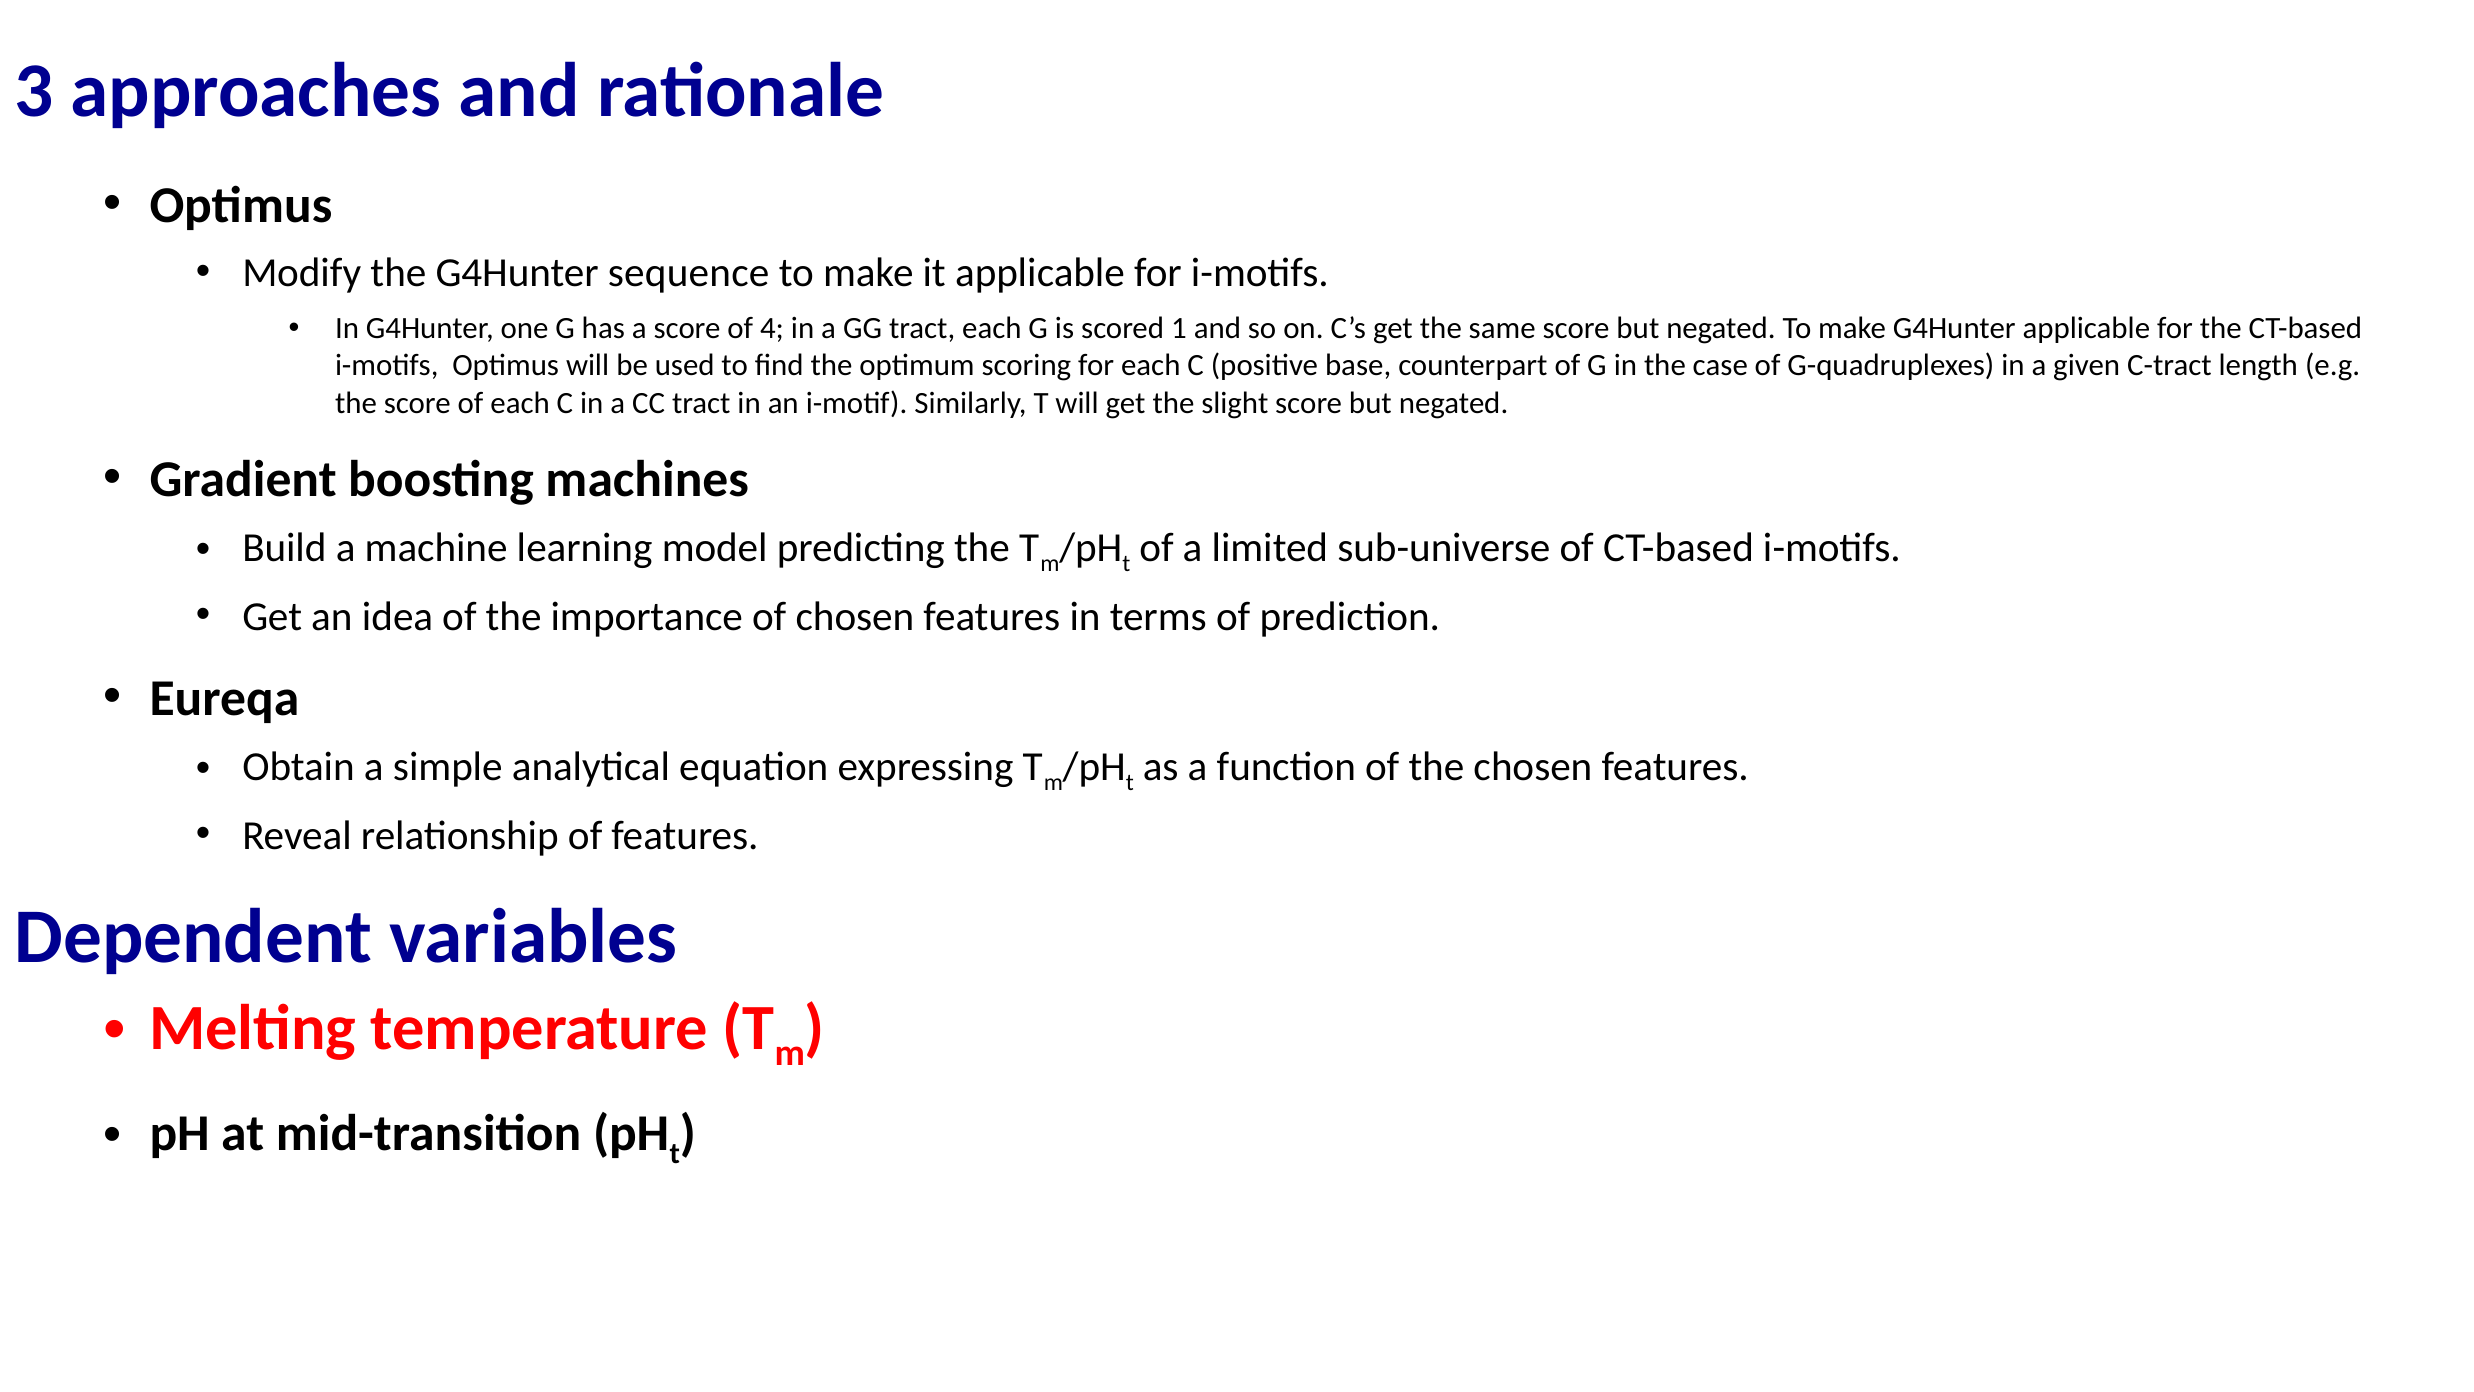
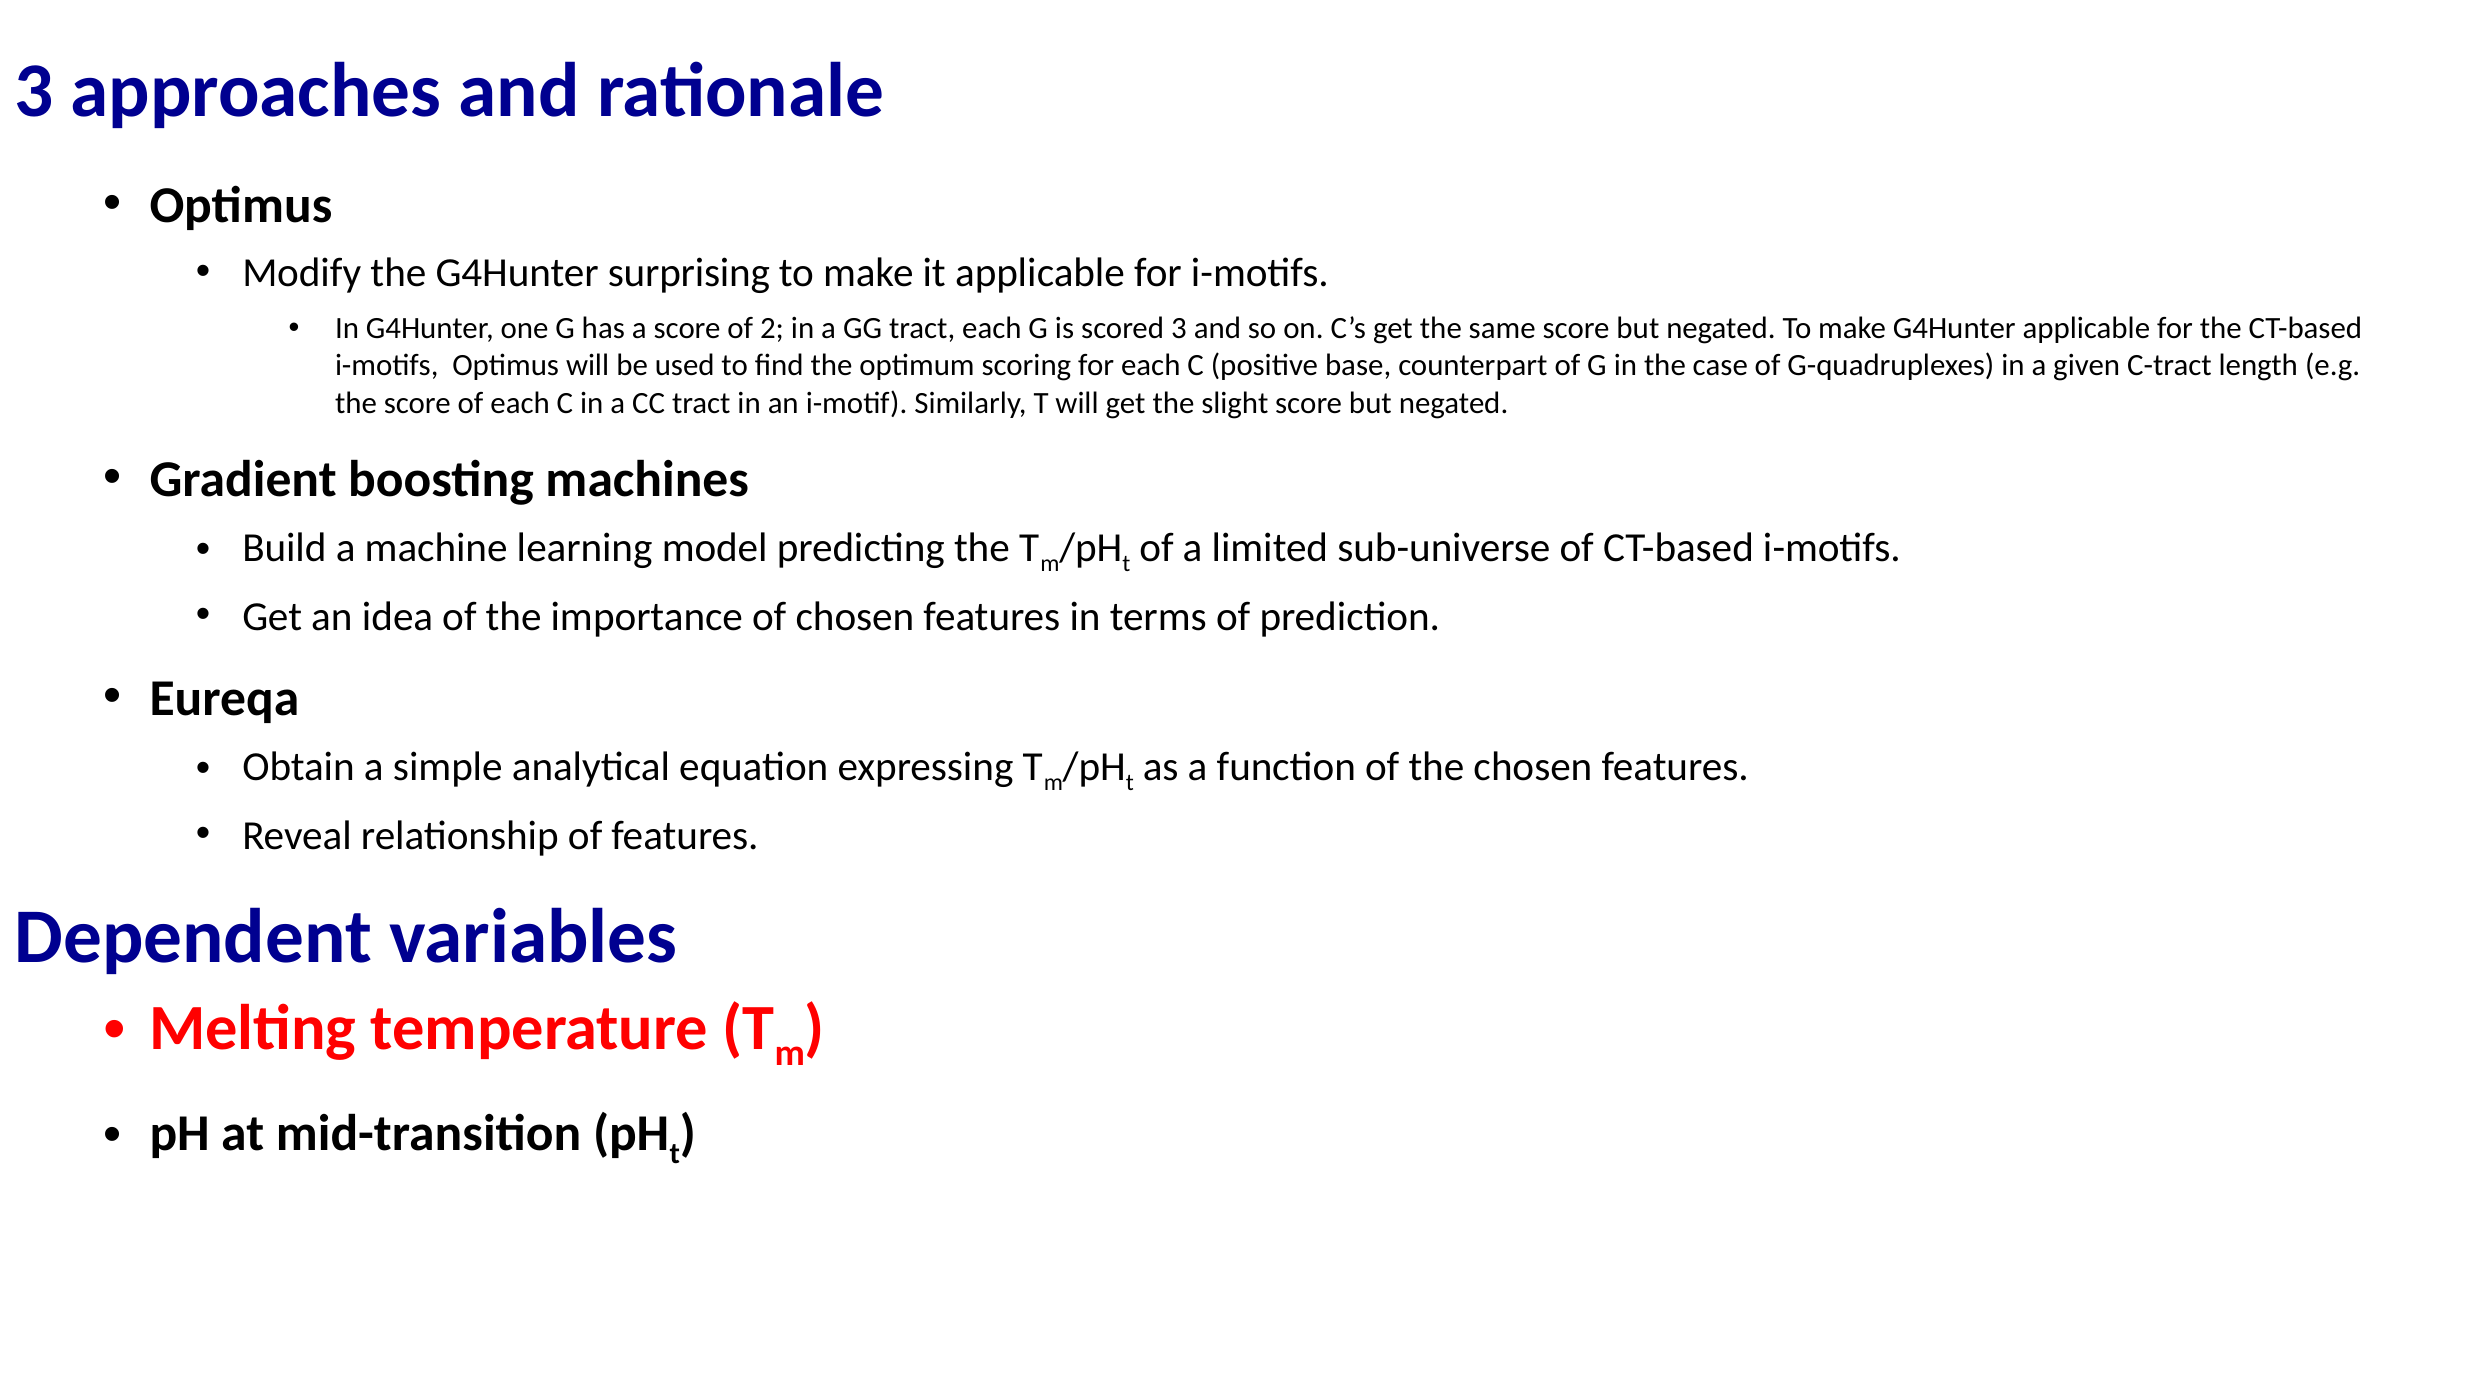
sequence: sequence -> surprising (689, 273)
4: 4 -> 2 (772, 329)
scored 1: 1 -> 3 (1179, 329)
